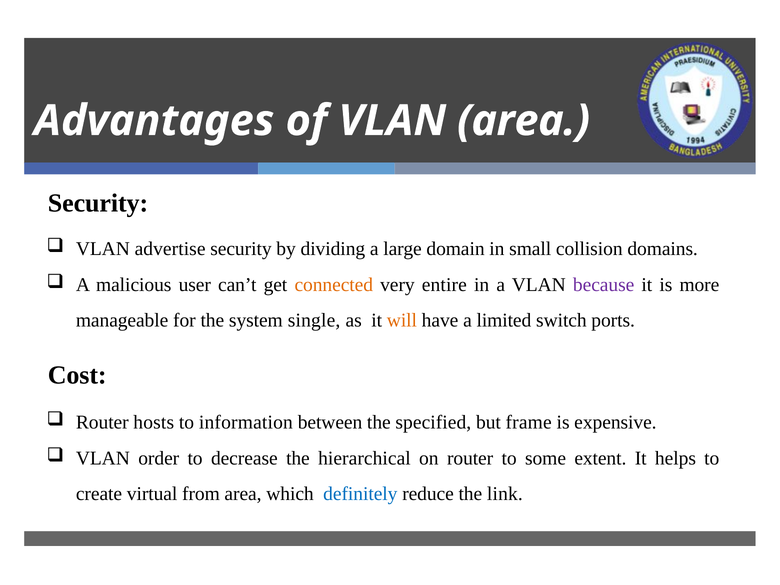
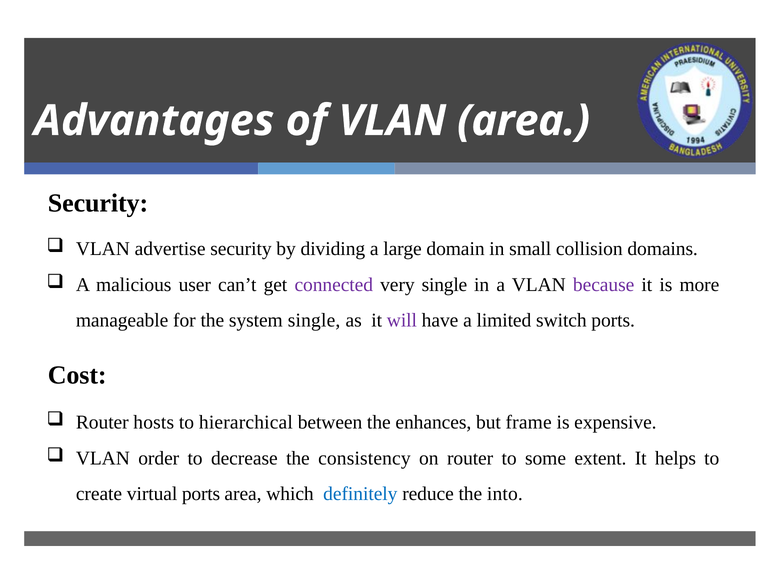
connected colour: orange -> purple (334, 285)
very entire: entire -> single (444, 285)
will colour: orange -> purple (402, 320)
information: information -> hierarchical (246, 422)
specified: specified -> enhances (433, 422)
hierarchical: hierarchical -> consistency (364, 459)
virtual from: from -> ports (201, 494)
link: link -> into (505, 494)
